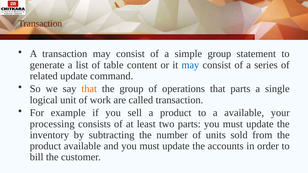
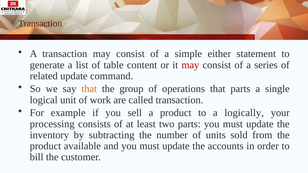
simple group: group -> either (219, 54)
may colour: blue -> red (190, 65)
a available: available -> logically (244, 113)
